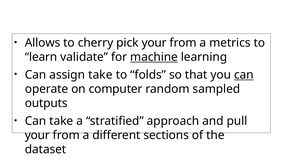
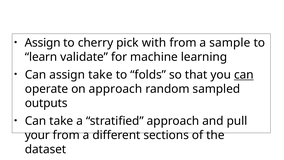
Allows: Allows -> Assign (43, 43)
pick your: your -> with (154, 43)
metrics: metrics -> sample (230, 43)
machine underline: present -> none (154, 57)
on computer: computer -> approach (116, 89)
